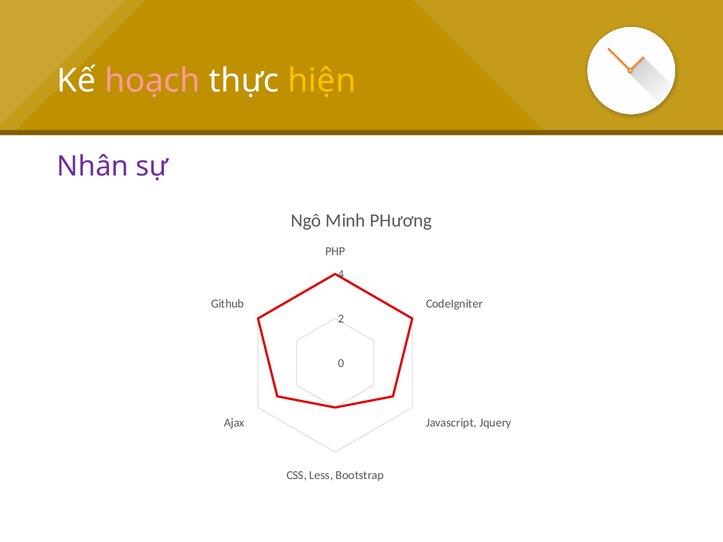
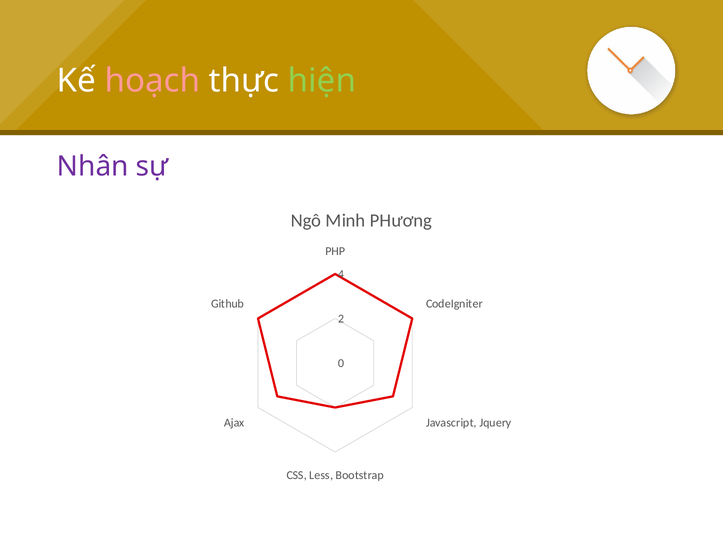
hiện colour: yellow -> light green (322, 81)
